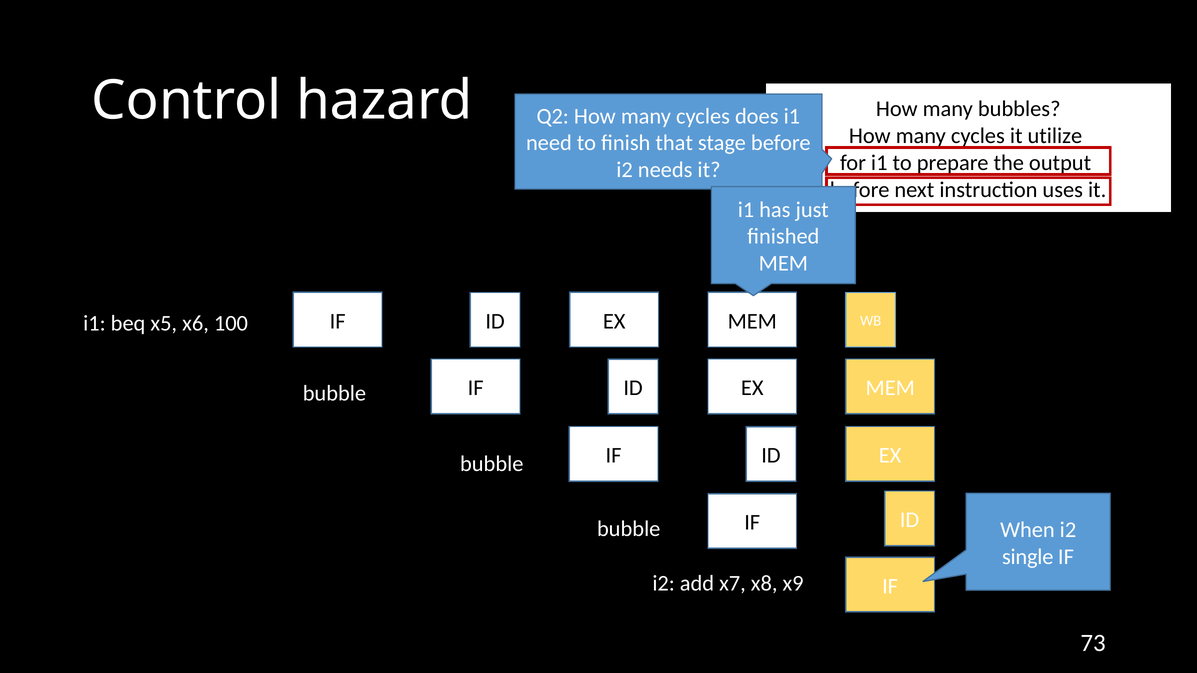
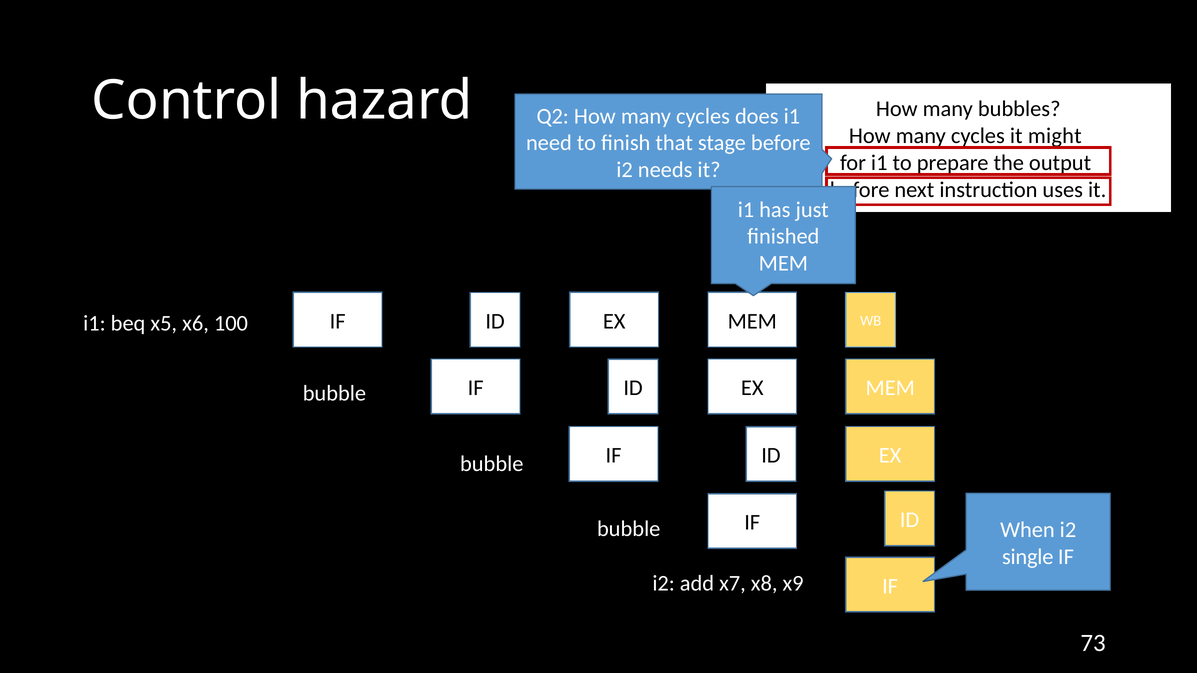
utilize: utilize -> might (1055, 136)
